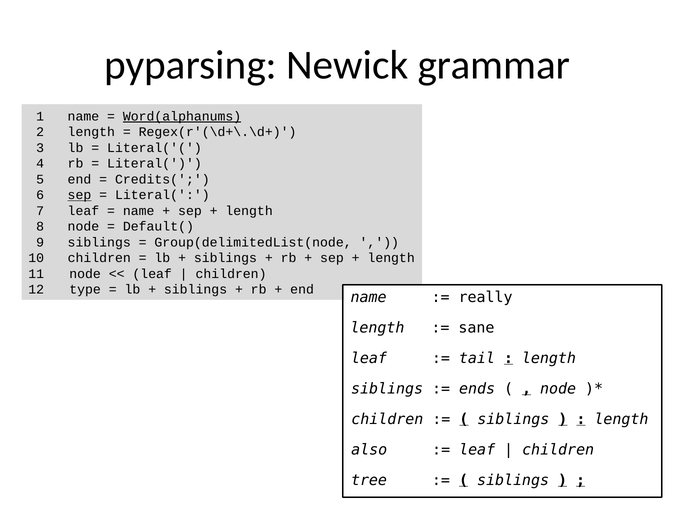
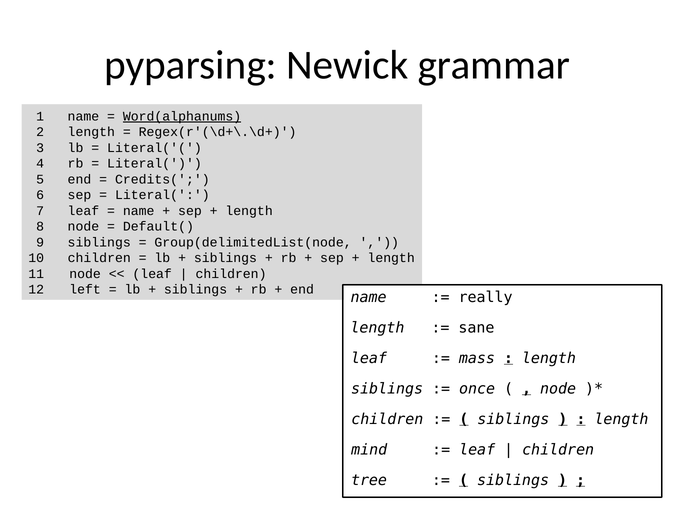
sep underline: present -> none (79, 195)
type: type -> left (85, 290)
tail: tail -> mass (477, 359)
ends: ends -> once (477, 389)
also: also -> mind (369, 450)
